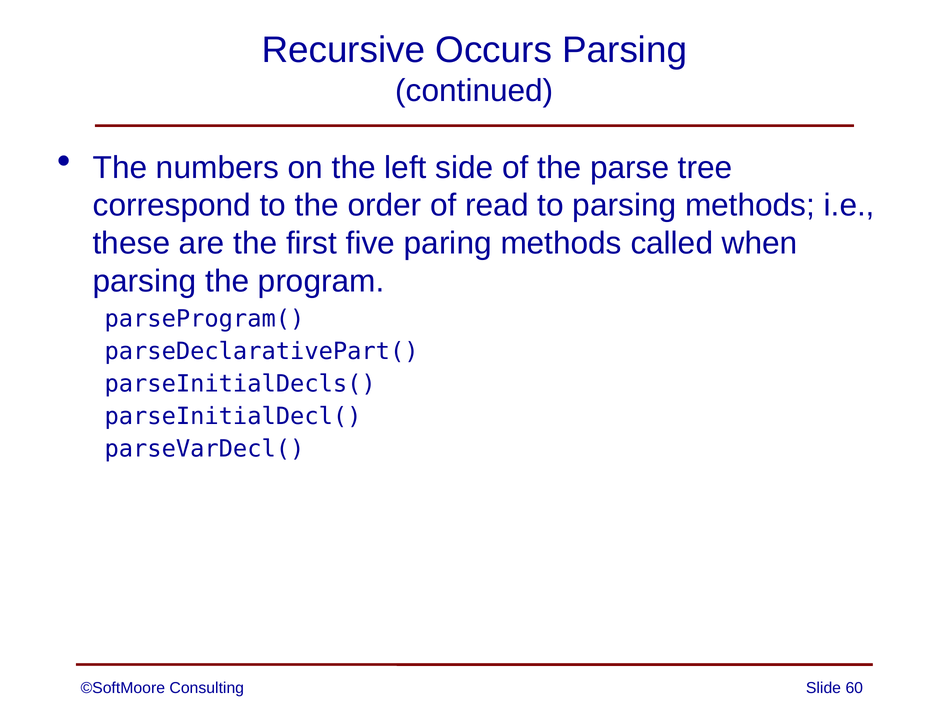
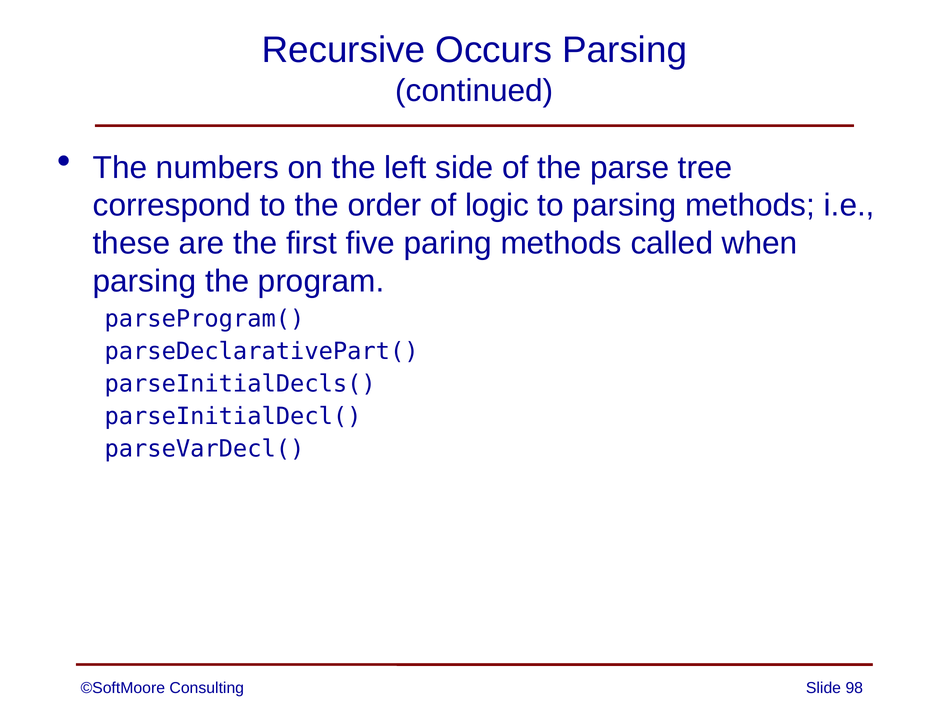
read: read -> logic (497, 205)
60: 60 -> 98 (854, 688)
